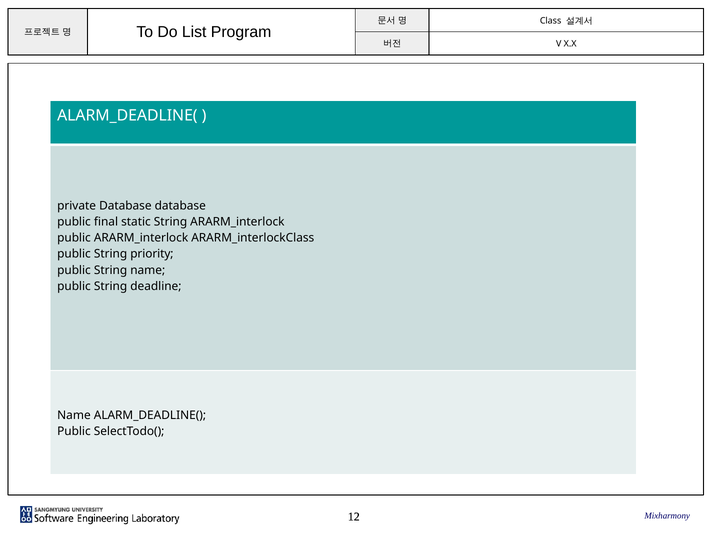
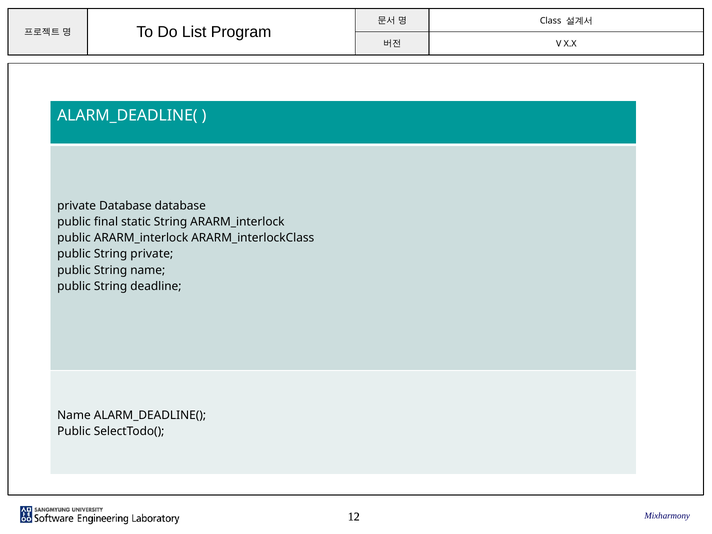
String priority: priority -> private (152, 254)
